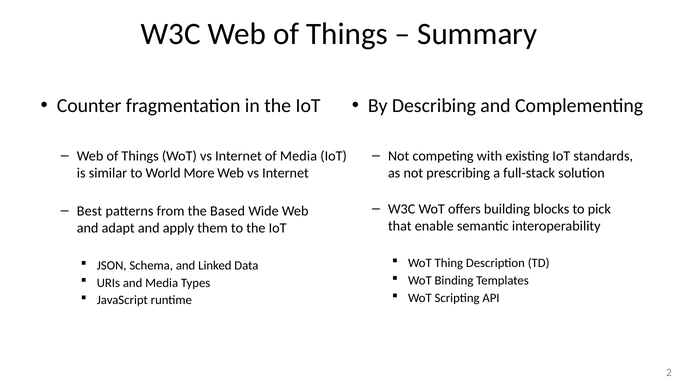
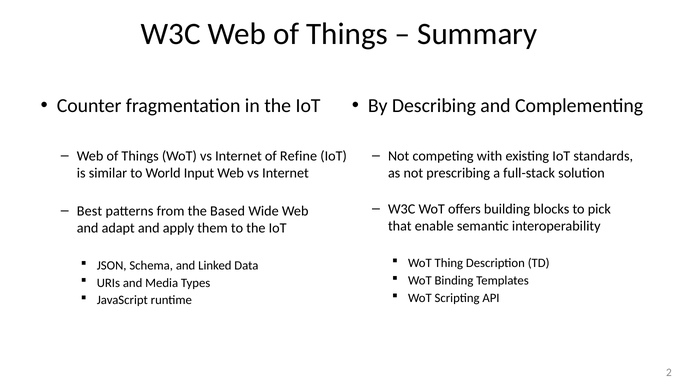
of Media: Media -> Refine (299, 156)
More: More -> Input (199, 173)
